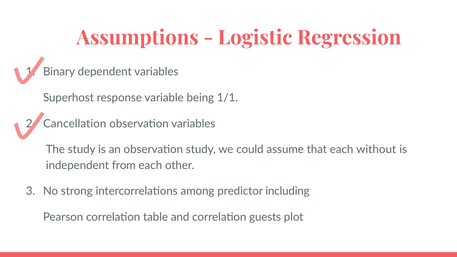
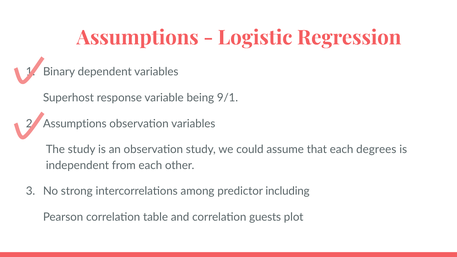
1/1: 1/1 -> 9/1 (228, 98)
Cancellation: Cancellation -> Assumptions (75, 124)
without: without -> degrees (376, 150)
